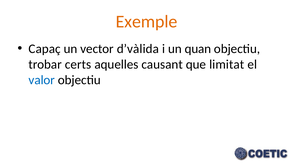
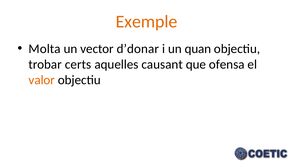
Capaç: Capaç -> Molta (45, 49)
d’vàlida: d’vàlida -> d’donar (138, 49)
limitat: limitat -> ofensa (227, 64)
valor colour: blue -> orange (42, 80)
